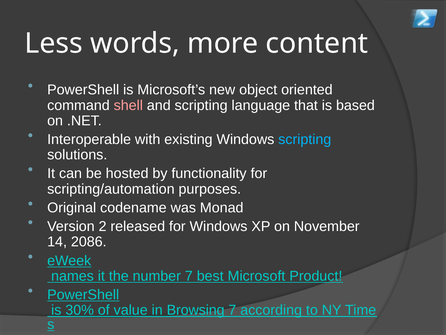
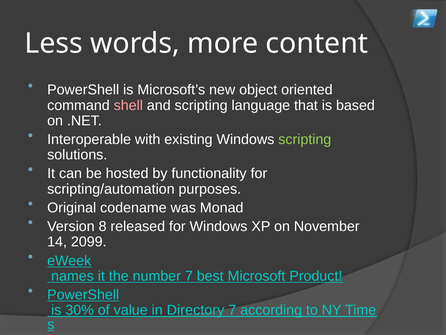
scripting colour: light blue -> light green (305, 139)
2: 2 -> 8 (103, 226)
2086: 2086 -> 2099 (89, 242)
Browsing: Browsing -> Directory (196, 310)
